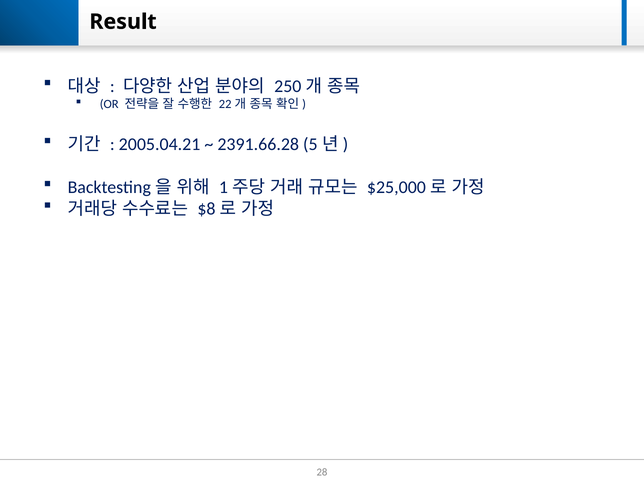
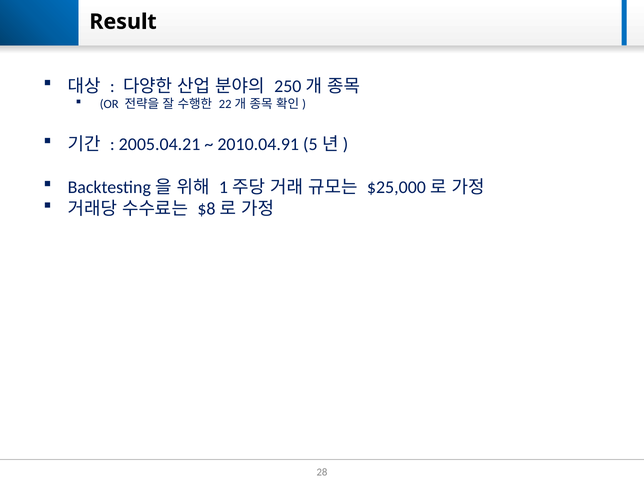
2391.66.28: 2391.66.28 -> 2010.04.91 (258, 144)
